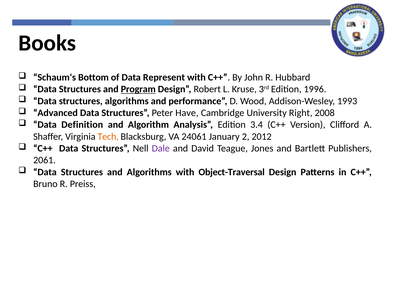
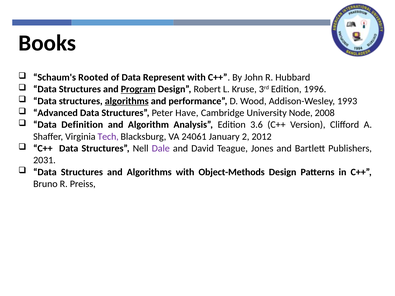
Bottom: Bottom -> Rooted (93, 77)
algorithms underline: none -> present (127, 101)
Right: Right -> Node (301, 113)
3.4: 3.4 -> 3.6 (257, 125)
Tech colour: orange -> purple (108, 137)
2061: 2061 -> 2031 (44, 160)
Object-Traversal: Object-Traversal -> Object-Methods (232, 172)
